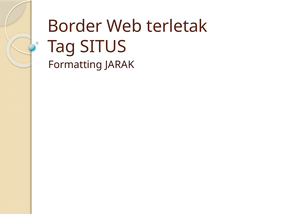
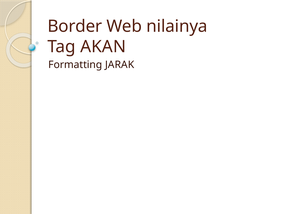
terletak: terletak -> nilainya (177, 26)
SITUS: SITUS -> AKAN (103, 47)
